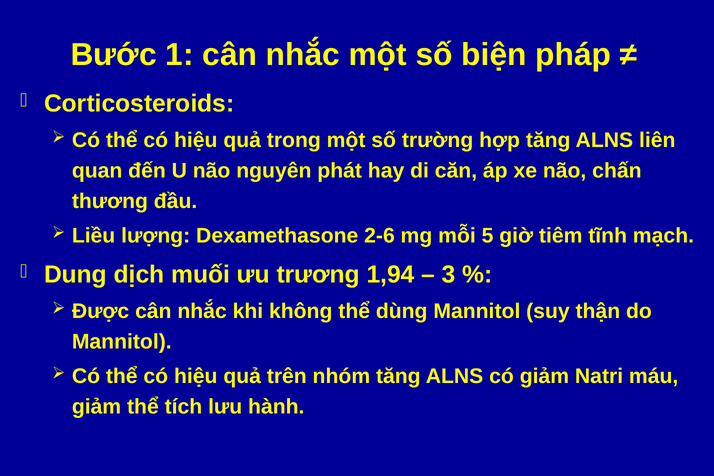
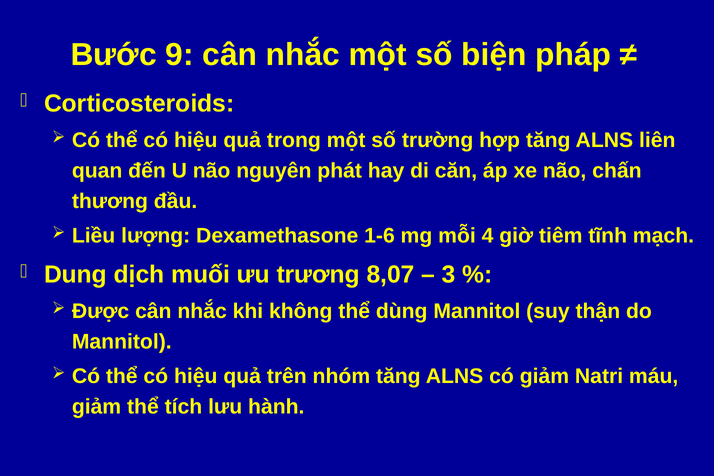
1: 1 -> 9 (180, 55)
2-6: 2-6 -> 1-6 (379, 236)
5: 5 -> 4 (488, 236)
1,94: 1,94 -> 8,07 (391, 275)
